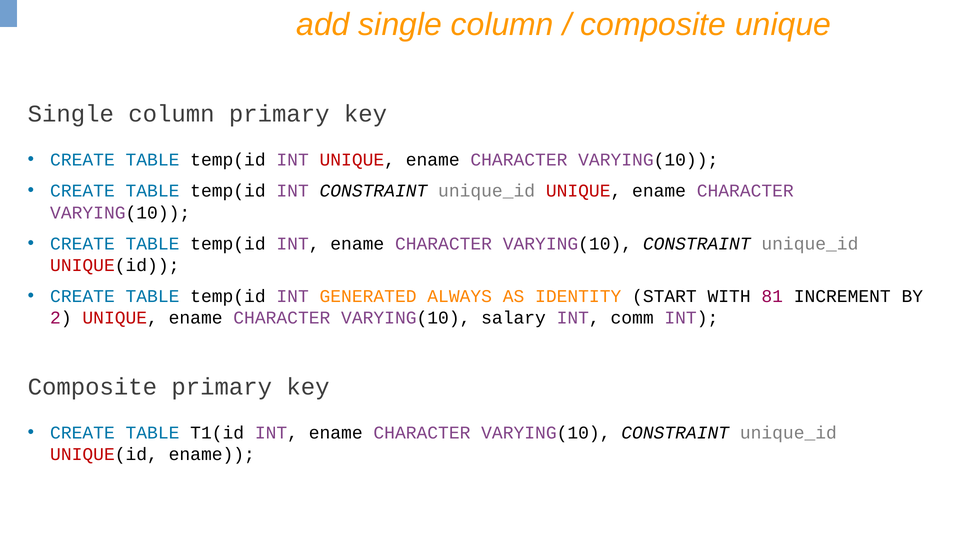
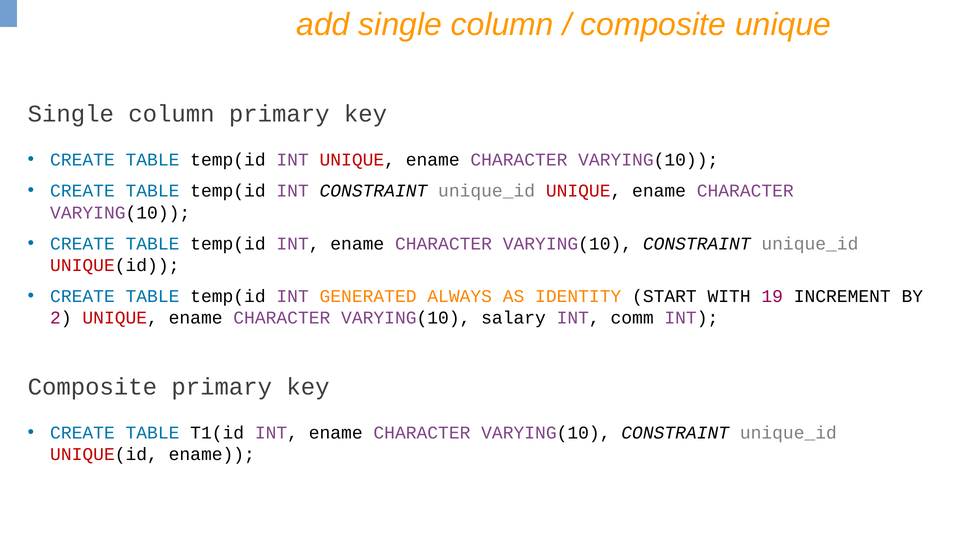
81: 81 -> 19 (772, 296)
